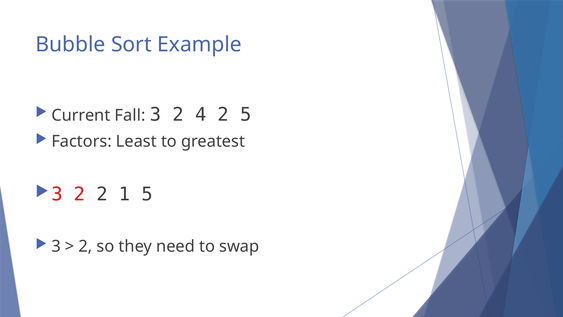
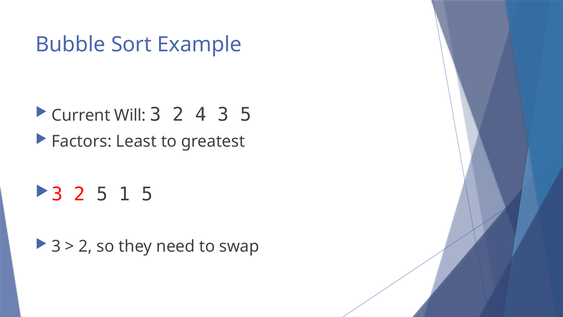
Fall: Fall -> Will (130, 115)
4 2: 2 -> 3 (223, 114)
2 2: 2 -> 5 (102, 194)
